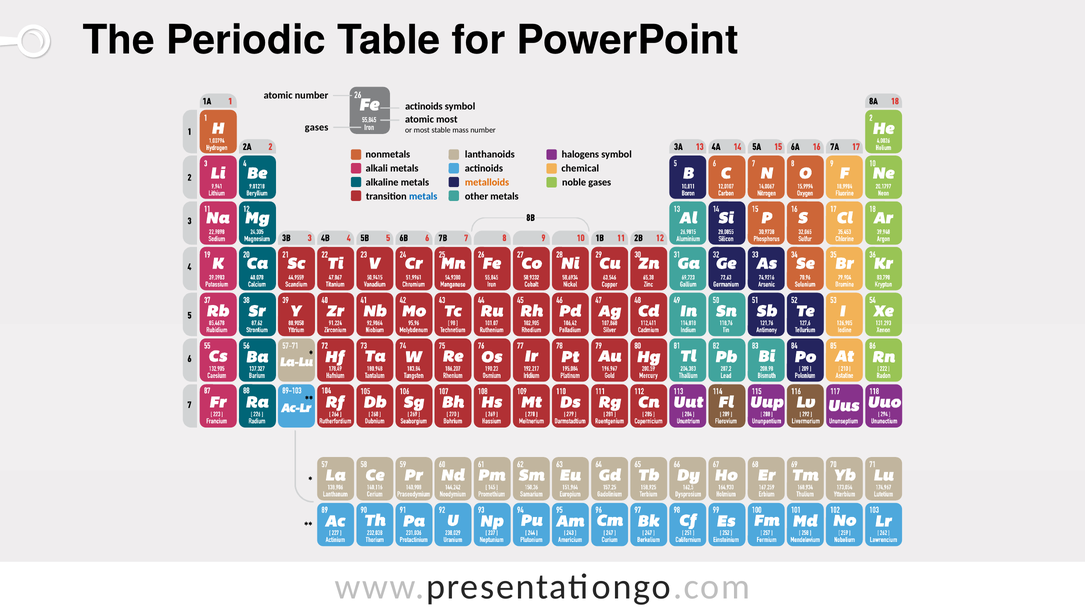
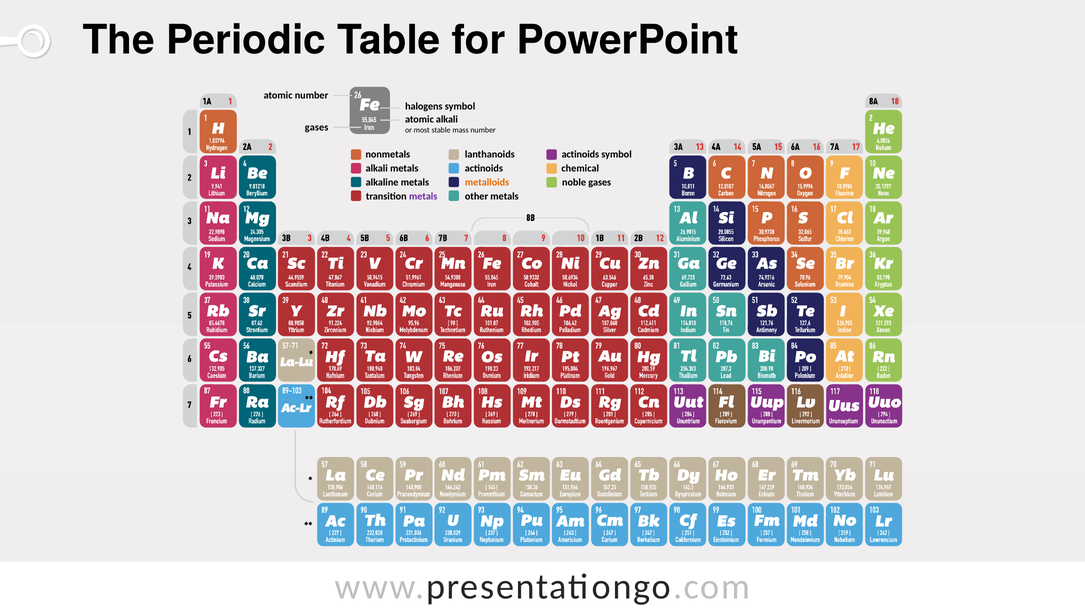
actinoids: actinoids -> halogens (424, 106)
atomic most: most -> alkali (447, 119)
halogens: halogens -> actinoids (580, 154)
metals colour: blue -> purple (423, 196)
